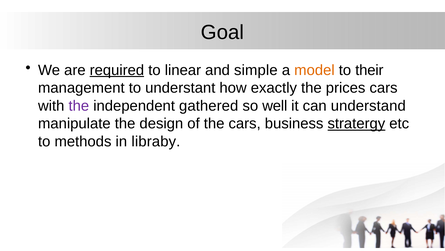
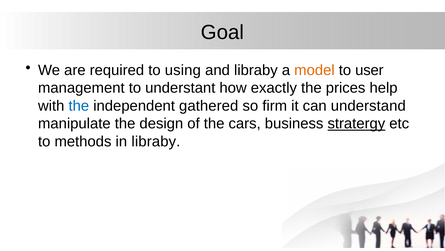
required underline: present -> none (117, 70)
linear: linear -> using (183, 70)
and simple: simple -> libraby (256, 70)
their: their -> user (369, 70)
prices cars: cars -> help (384, 88)
the colour: purple -> blue (79, 106)
well: well -> firm (275, 106)
